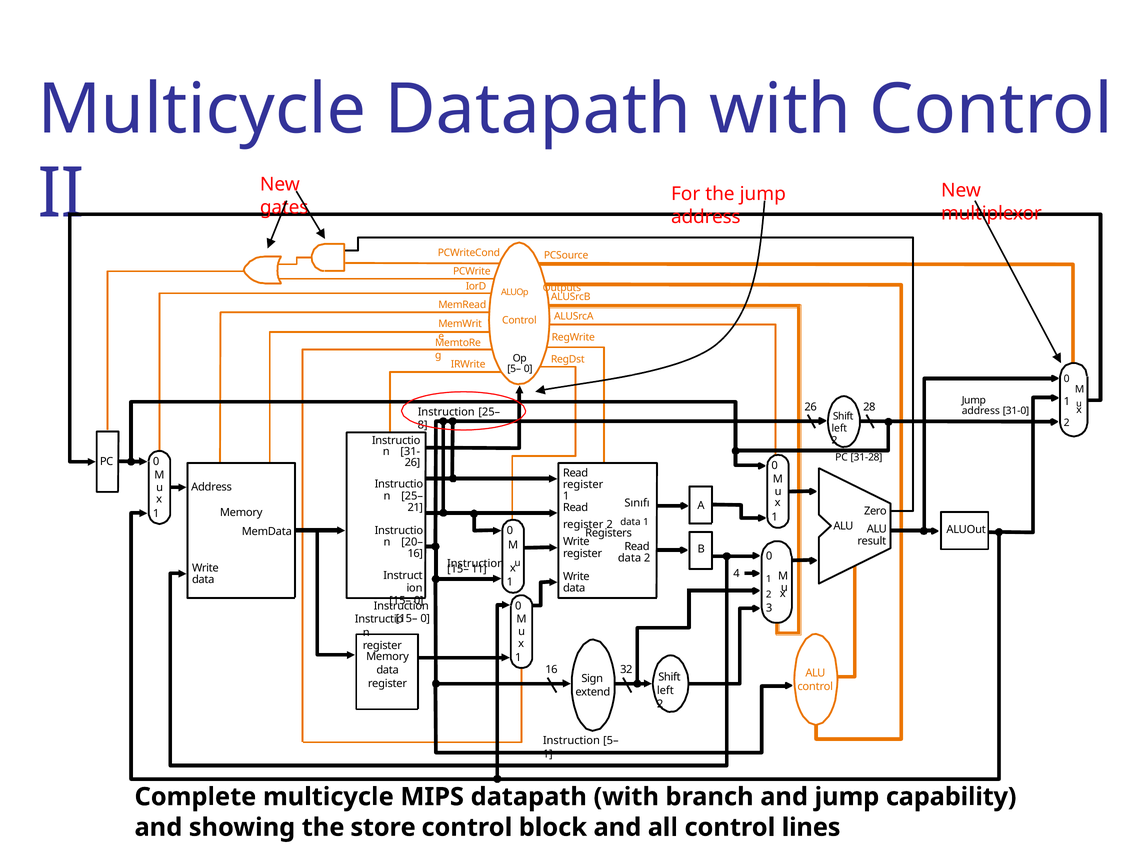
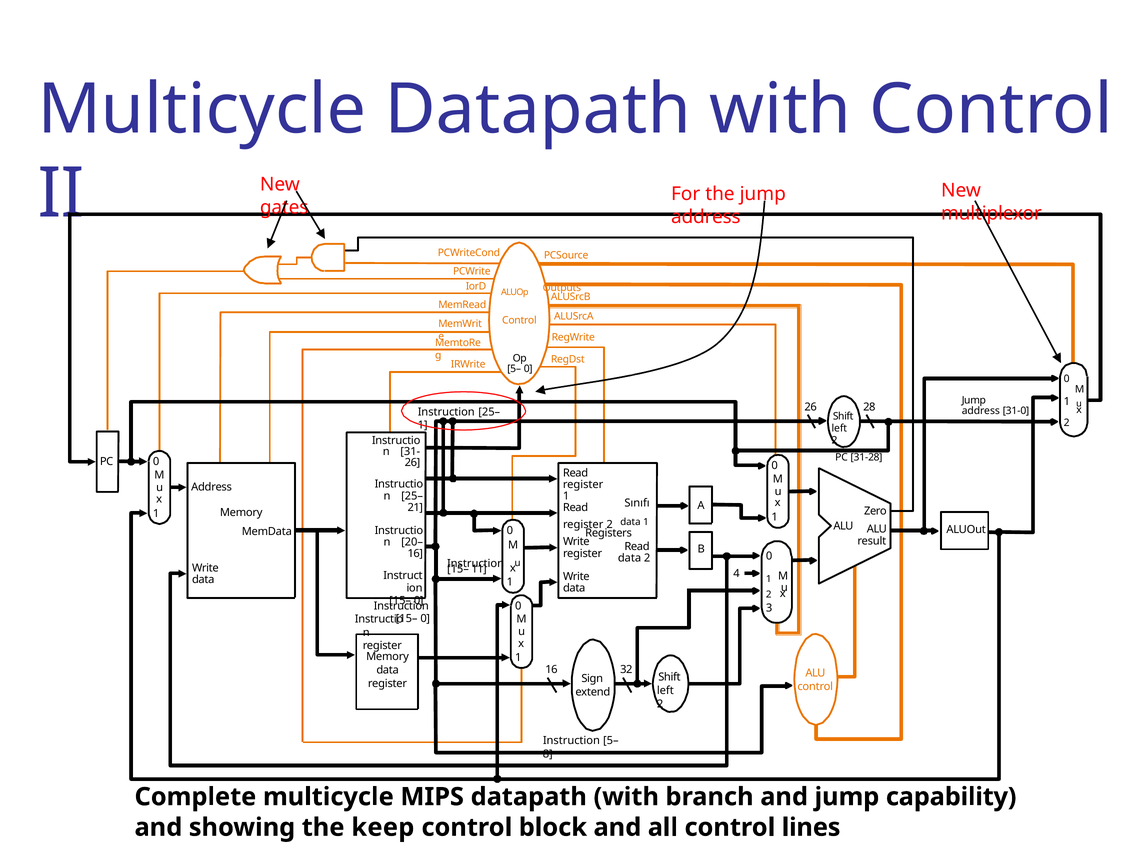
8: 8 -> 1 (423, 425)
1: 1 -> 8 (548, 754)
store: store -> keep (383, 828)
